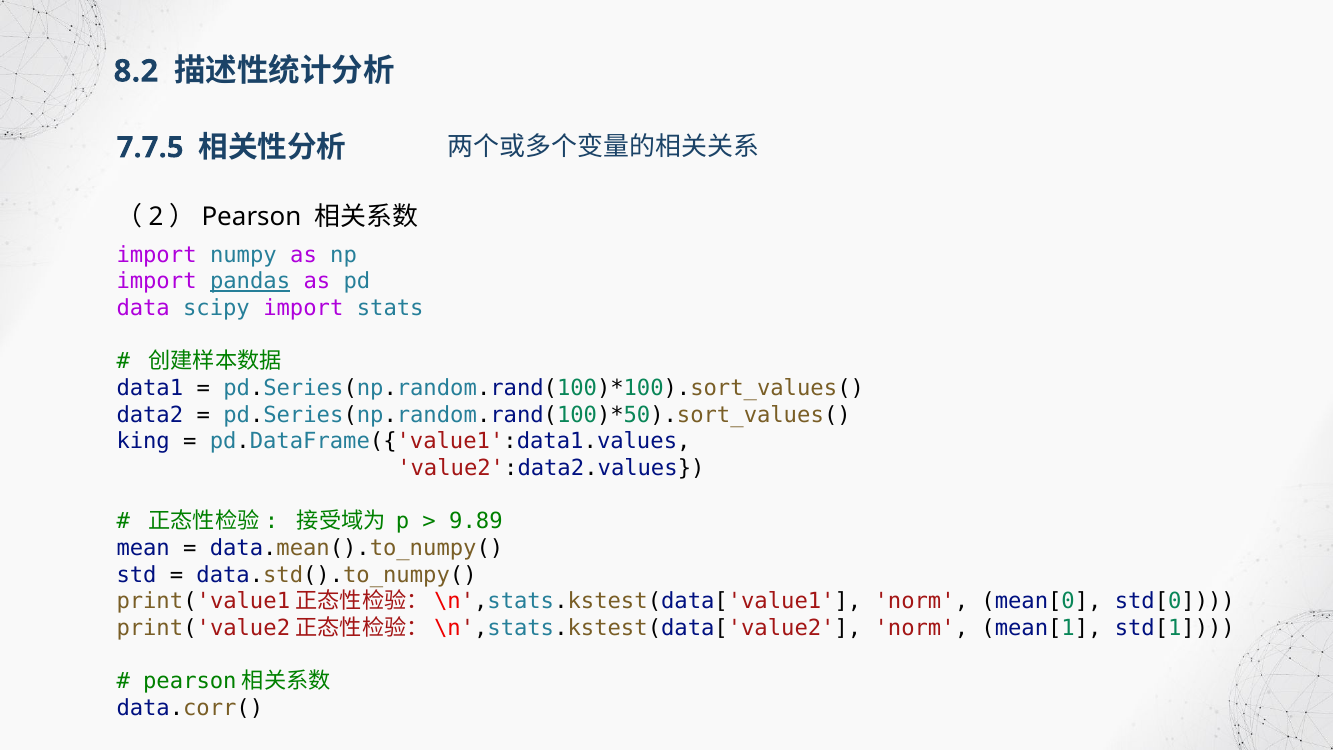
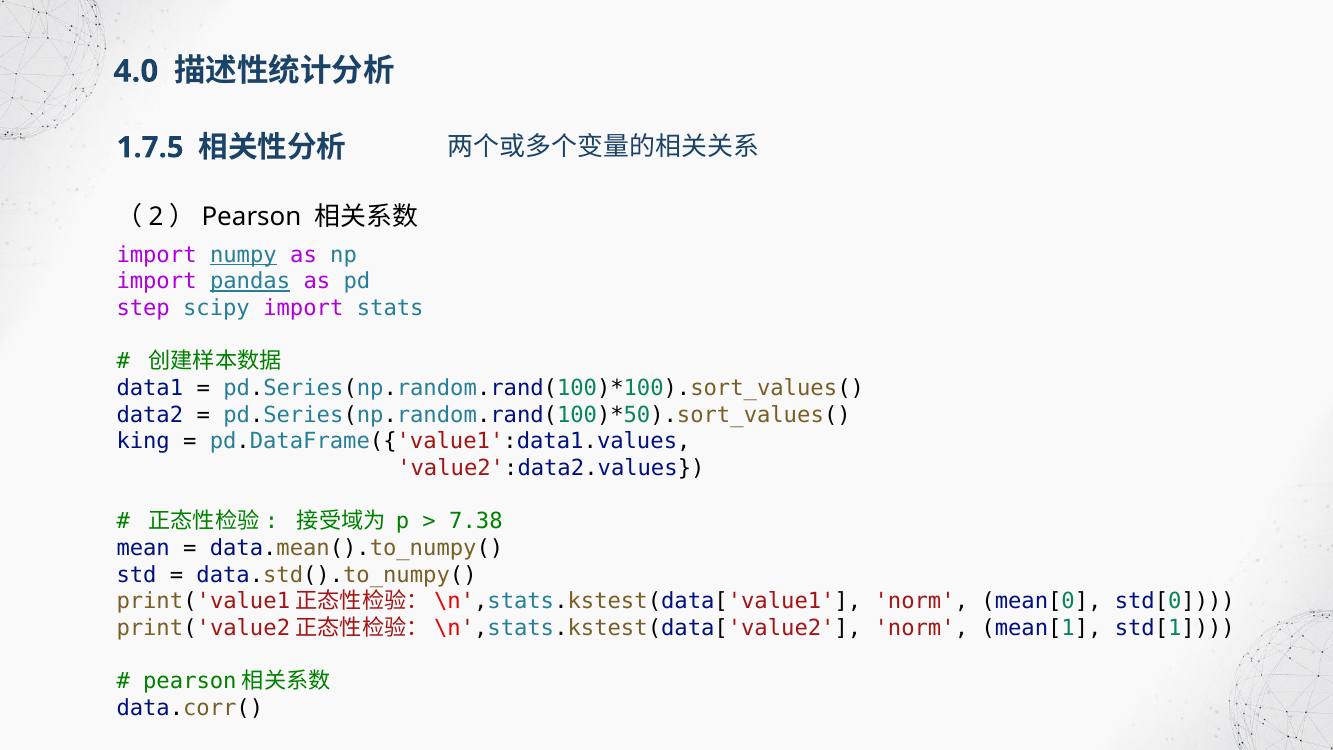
8.2: 8.2 -> 4.0 (136, 71)
7.7.5: 7.7.5 -> 1.7.5 (150, 147)
numpy underline: none -> present (243, 255)
data: data -> step (143, 308)
9.89: 9.89 -> 7.38 (476, 521)
